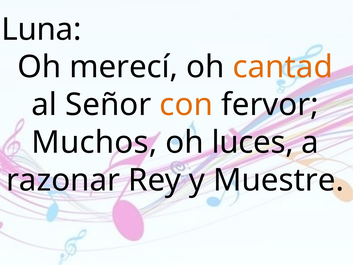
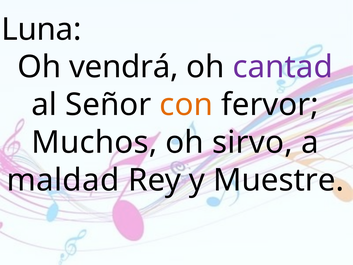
merecí: merecí -> vendrá (124, 67)
cantad colour: orange -> purple (283, 67)
luces: luces -> sirvo (252, 142)
razonar: razonar -> maldad (63, 180)
